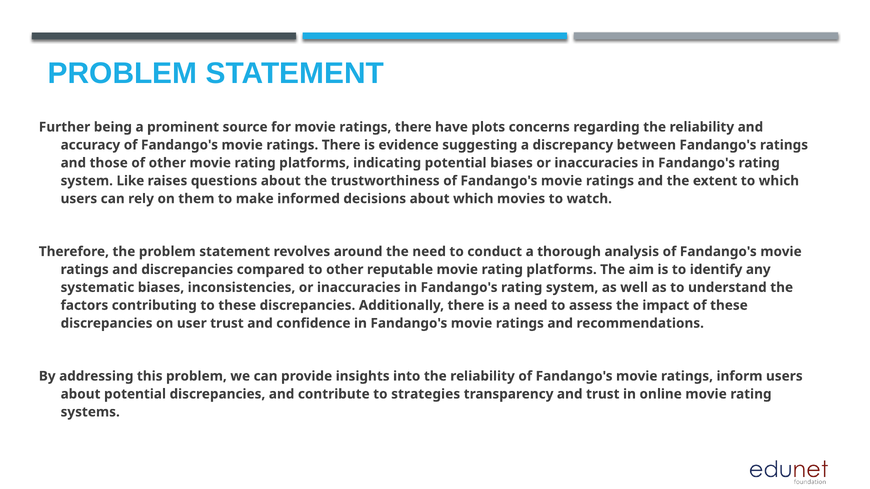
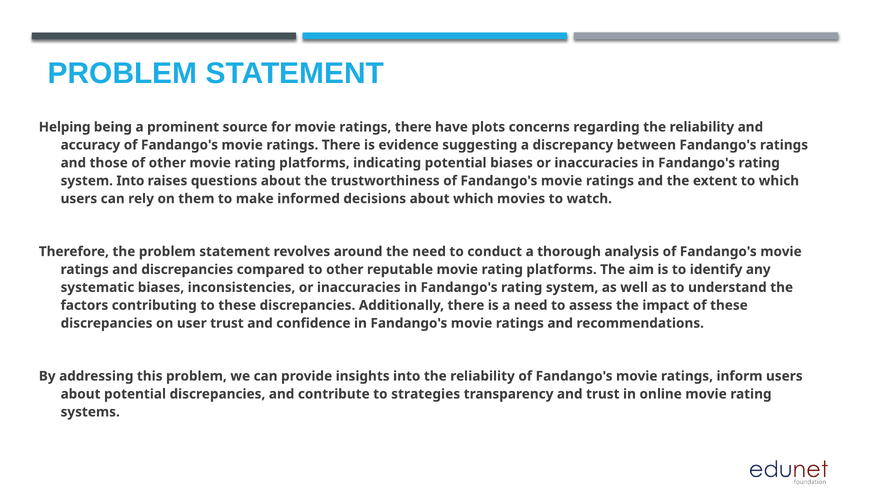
Further: Further -> Helping (65, 127)
system Like: Like -> Into (130, 181)
